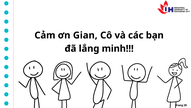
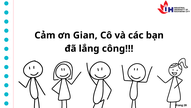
minh: minh -> công (118, 48)
